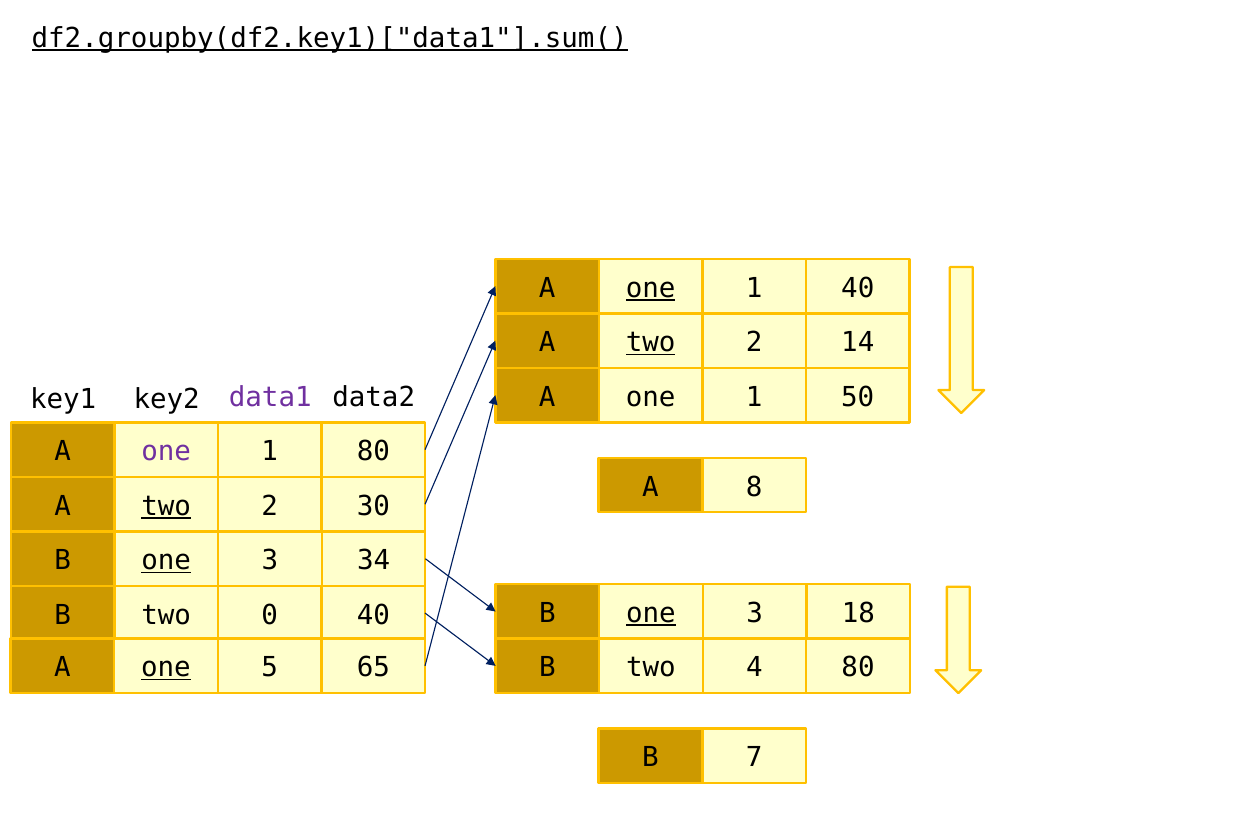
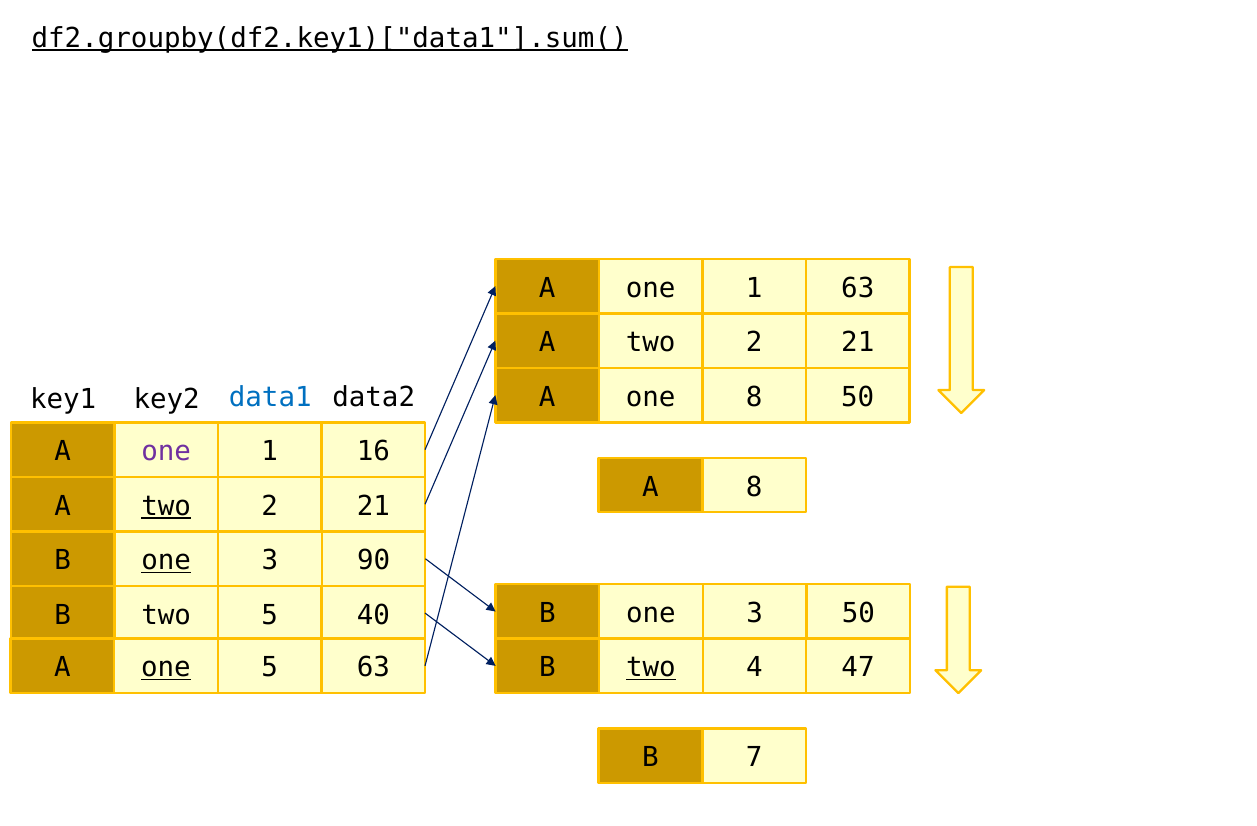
one underline: present -> none (651, 288)
1 40: 40 -> 63 (858, 288)
two underline: present -> none (651, 342)
14: 14 -> 21 (858, 342)
1: 1 -> 8 (754, 397)
data1 colour: purple -> blue (270, 397)
1 80: 80 -> 16 (373, 451)
30: 30 -> 21 (373, 506)
34: 34 -> 90 (374, 560)
one underline: present -> none (651, 613)
3 18: 18 -> 50 (858, 613)
two 0: 0 -> 5 (270, 615)
5 65: 65 -> 63 (373, 668)
two underline: none -> present (651, 668)
4 80: 80 -> 47 (858, 668)
